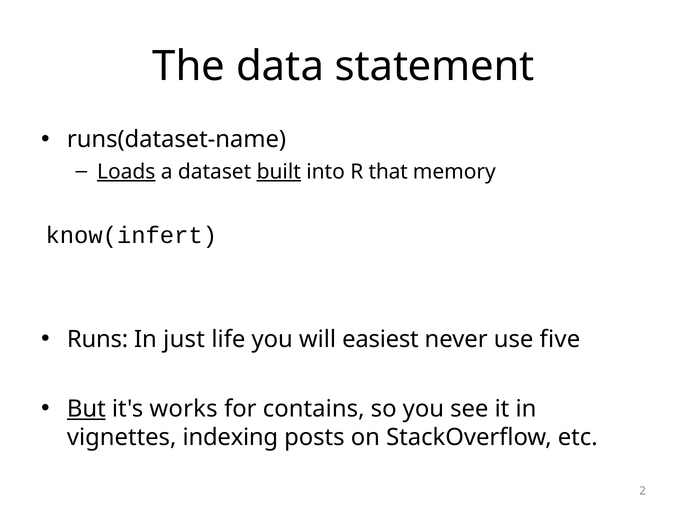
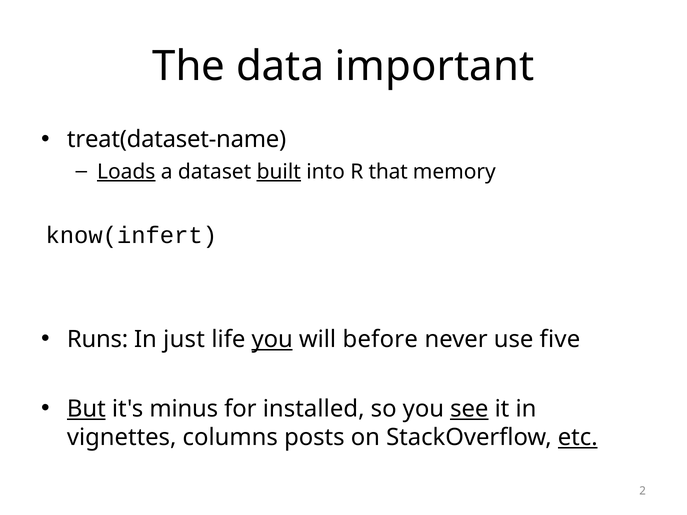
statement: statement -> important (435, 67)
runs(dataset-name: runs(dataset-name -> treat(dataset-name (177, 140)
you underline: none -> present (272, 340)
easiest: easiest -> before (380, 340)
works: works -> minus (184, 409)
contains: contains -> installed (314, 409)
see underline: none -> present (469, 409)
indexing: indexing -> columns (230, 438)
etc underline: none -> present (578, 438)
